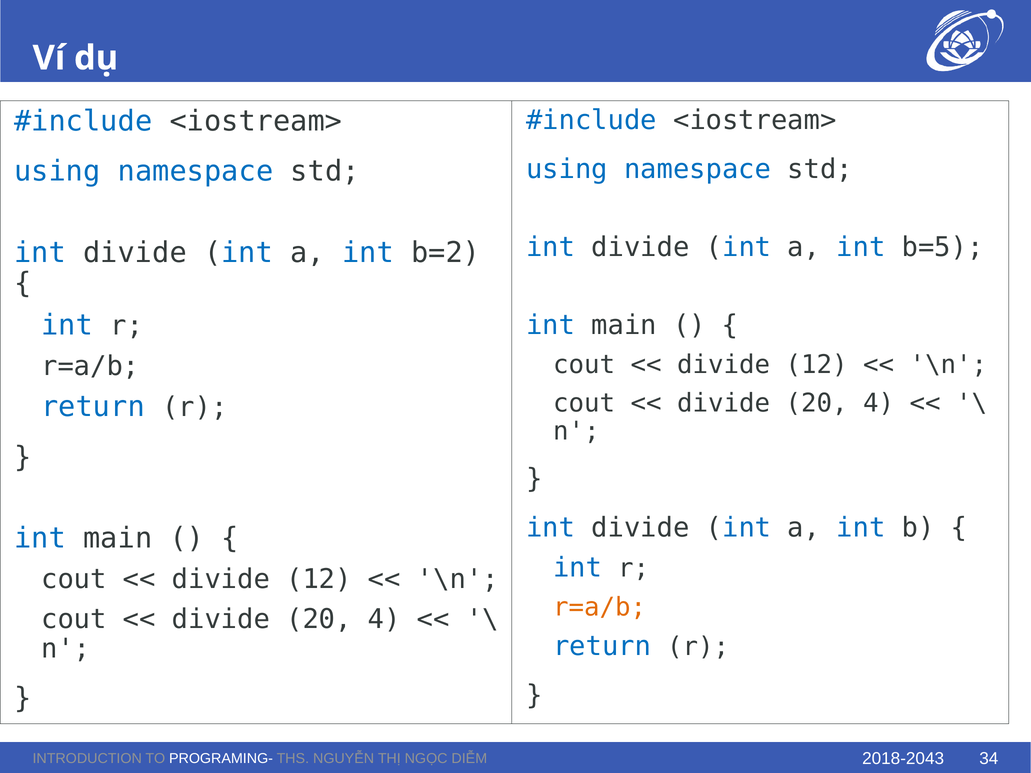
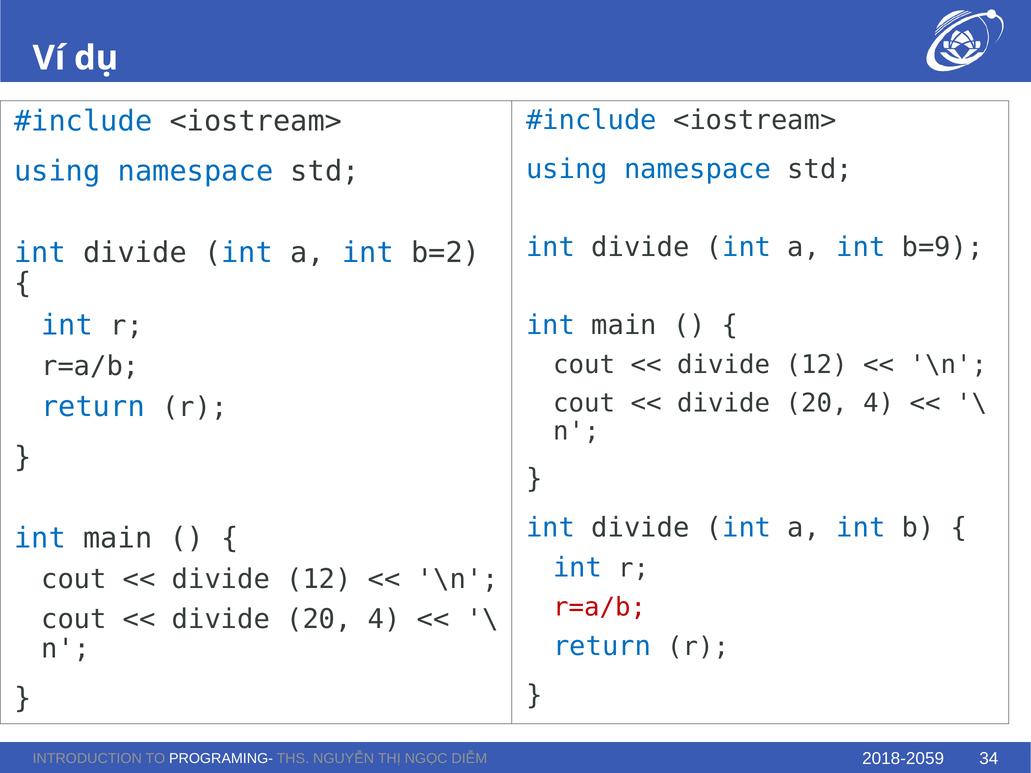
b=5: b=5 -> b=9 (943, 247)
r=a/b colour: orange -> red (600, 607)
2018-2043: 2018-2043 -> 2018-2059 (903, 759)
